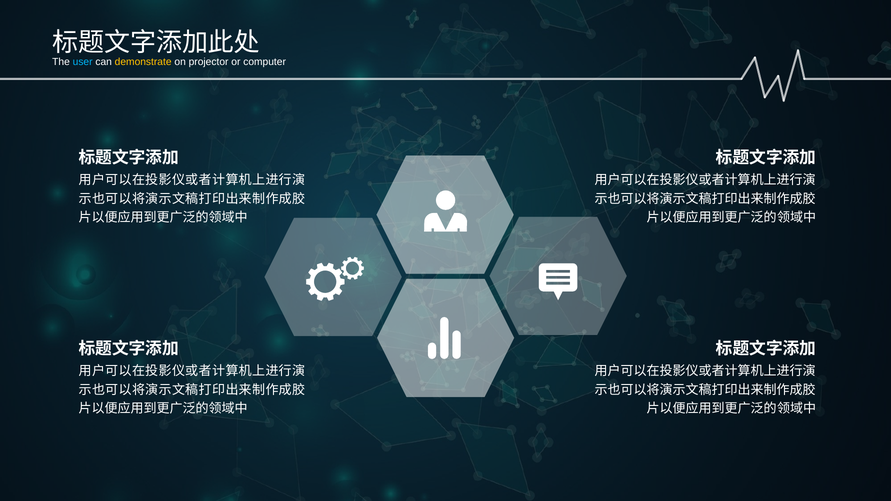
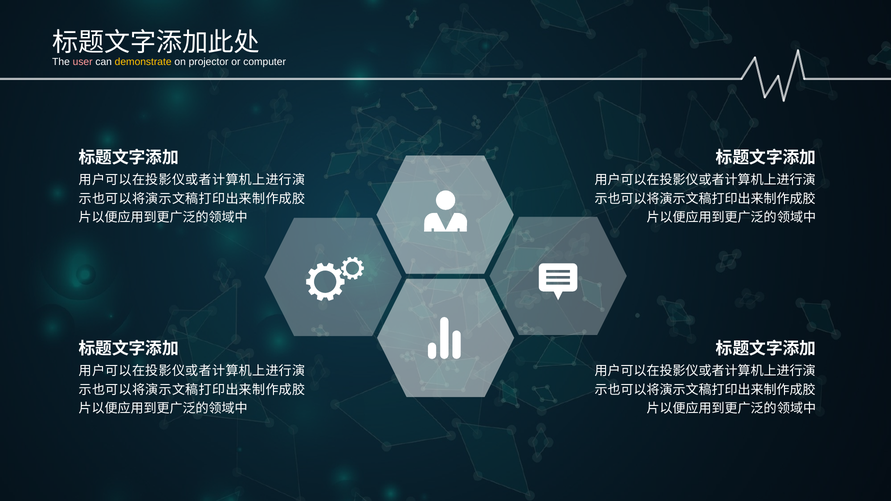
user colour: light blue -> pink (83, 62)
